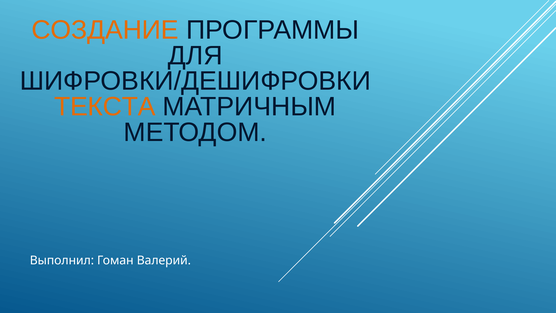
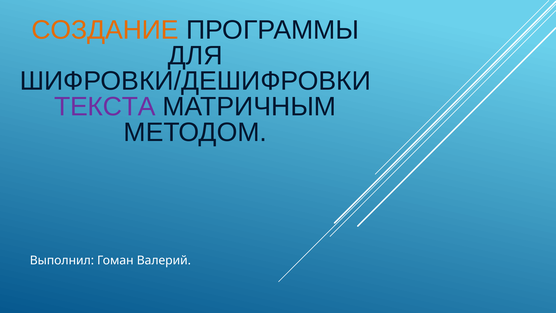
ТЕКСТА colour: orange -> purple (105, 107)
